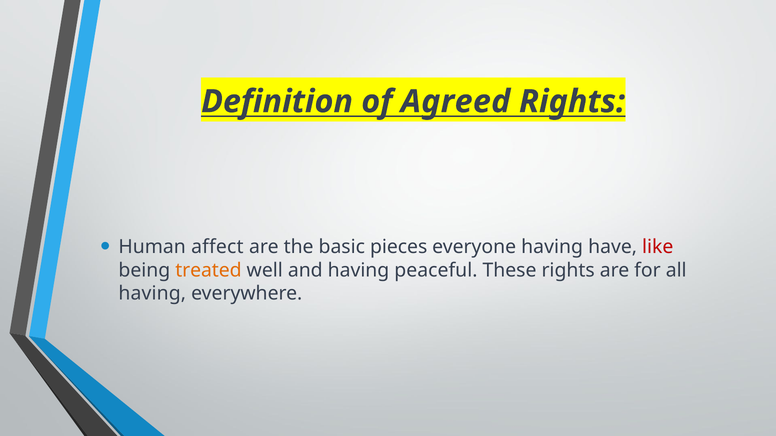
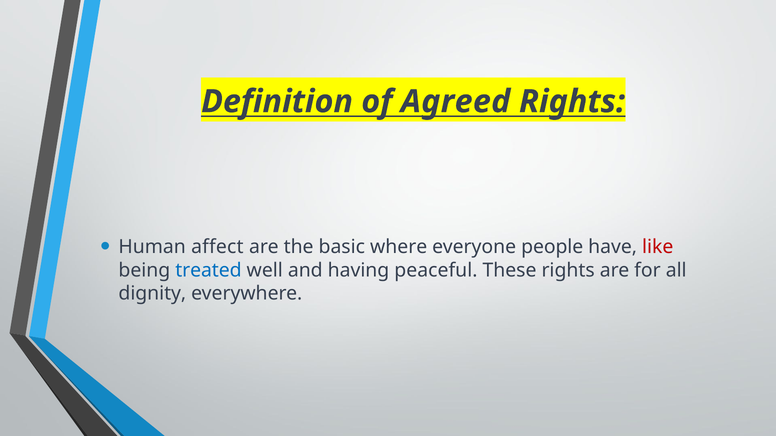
pieces: pieces -> where (399, 247)
everyone having: having -> people (552, 247)
treated colour: orange -> blue (208, 271)
having: having -> dignity (152, 294)
